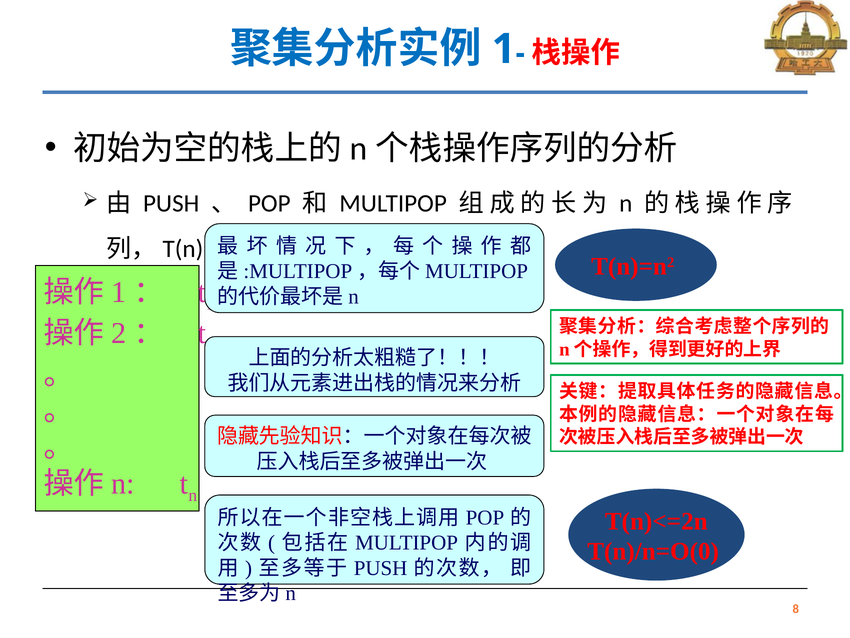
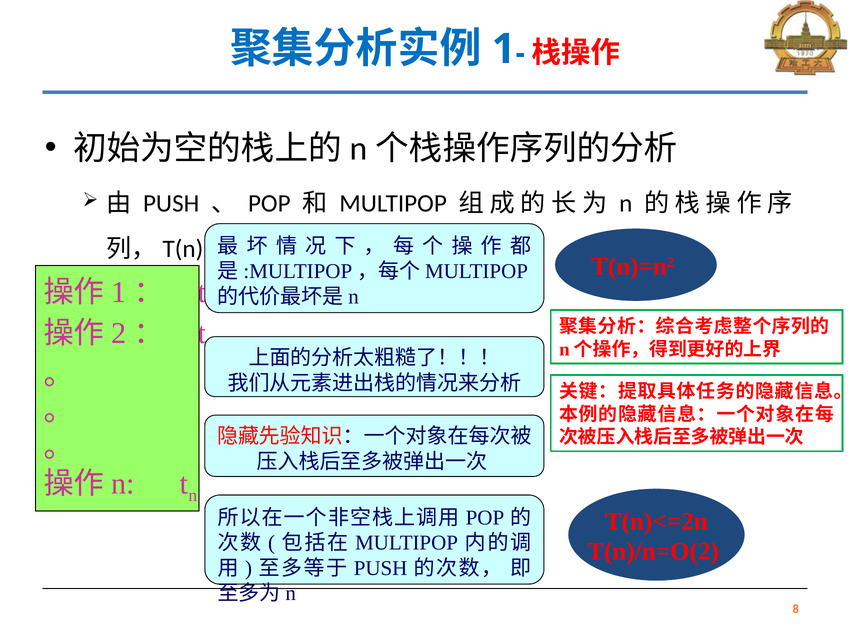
T(n)/n=O(0: T(n)/n=O(0 -> T(n)/n=O(2 (653, 551)
